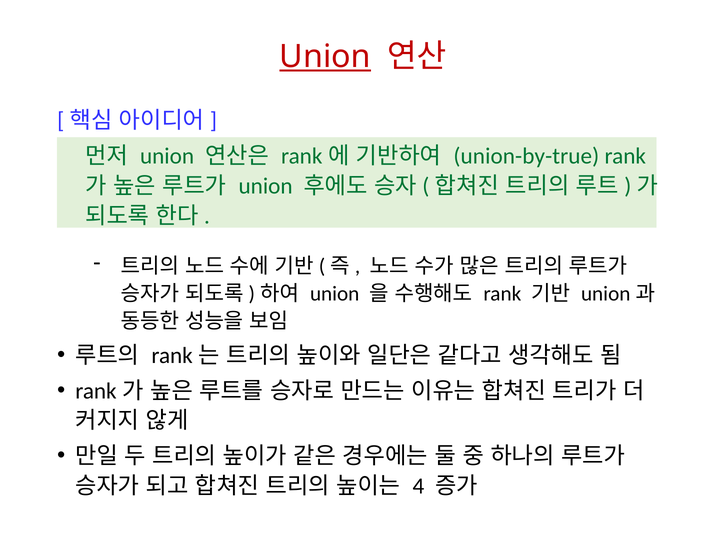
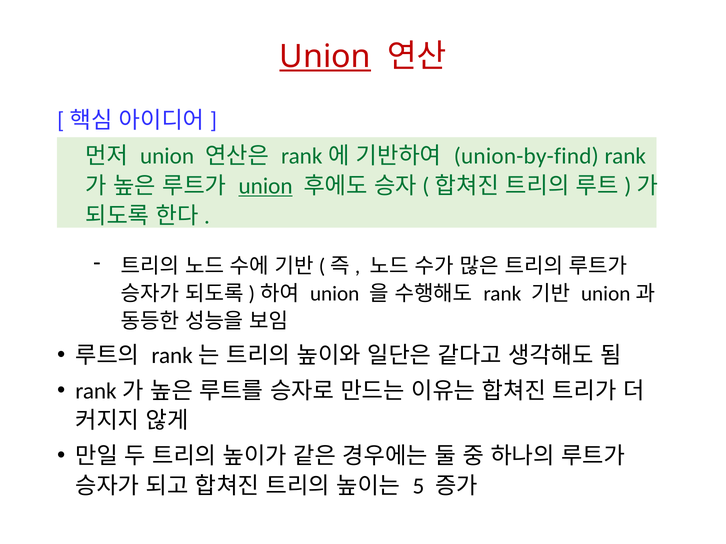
union-by-true: union-by-true -> union-by-find (526, 156)
union underline: none -> present (266, 186)
4: 4 -> 5 (418, 487)
